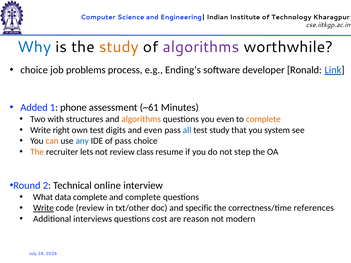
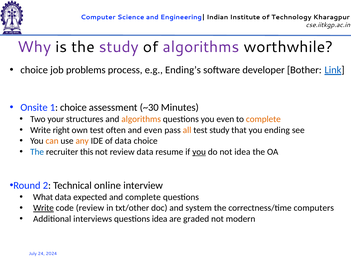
Why colour: blue -> purple (34, 47)
study colour: orange -> purple (119, 47)
Ronald: Ronald -> Bother (304, 70)
Added: Added -> Onsite (34, 108)
1 phone: phone -> choice (73, 108)
~61: ~61 -> ~30 (149, 108)
with: with -> your (56, 119)
digits: digits -> often (116, 130)
all colour: blue -> orange (187, 130)
system: system -> ending (277, 130)
any colour: blue -> orange (82, 141)
of pass: pass -> data (123, 141)
The colour: orange -> blue (37, 152)
lets: lets -> this (87, 152)
review class: class -> data (145, 152)
you underline: none -> present (199, 152)
not step: step -> idea (242, 152)
data complete: complete -> expected (90, 197)
specific: specific -> system (199, 208)
references: references -> computers (314, 208)
questions cost: cost -> idea (160, 219)
reason: reason -> graded (196, 219)
